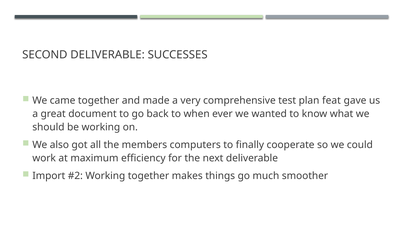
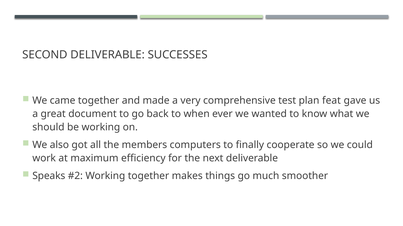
Import: Import -> Speaks (49, 176)
